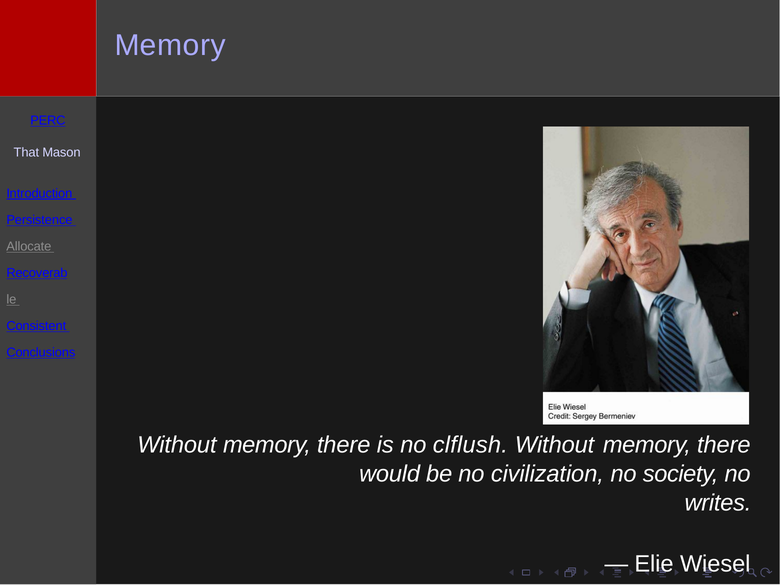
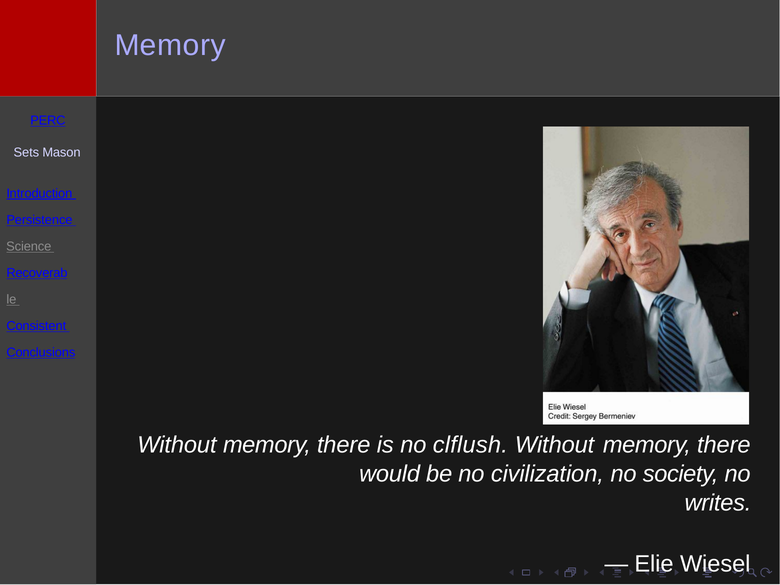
That: That -> Sets (26, 152)
Allocate: Allocate -> Science (29, 247)
